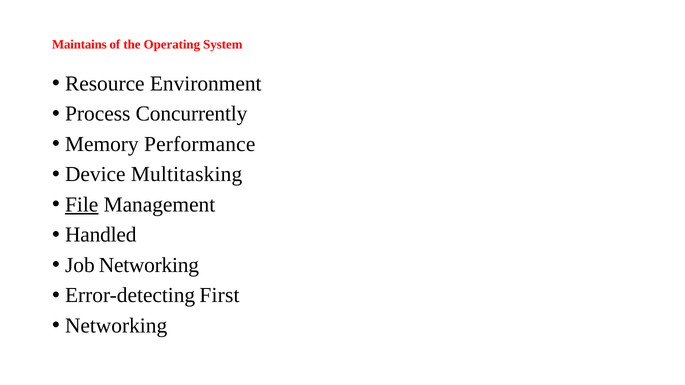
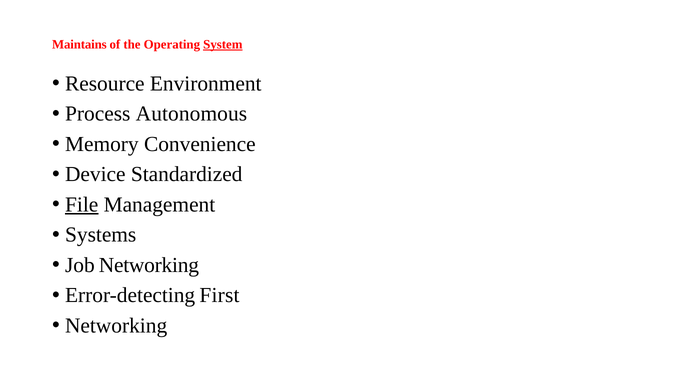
System underline: none -> present (223, 45)
Concurrently: Concurrently -> Autonomous (191, 114)
Performance: Performance -> Convenience (200, 144)
Multitasking: Multitasking -> Standardized (187, 175)
Handled: Handled -> Systems (101, 235)
